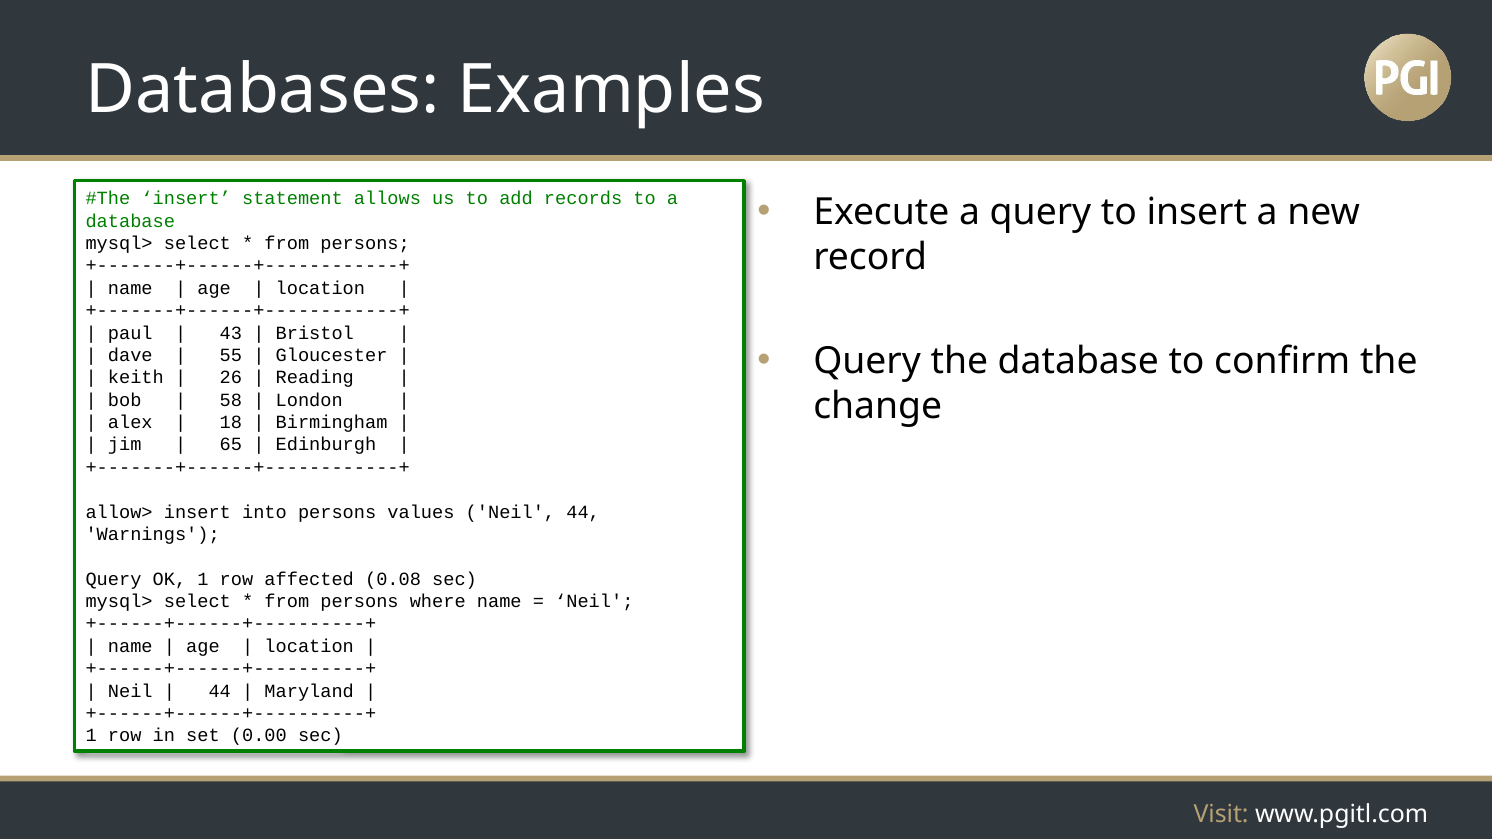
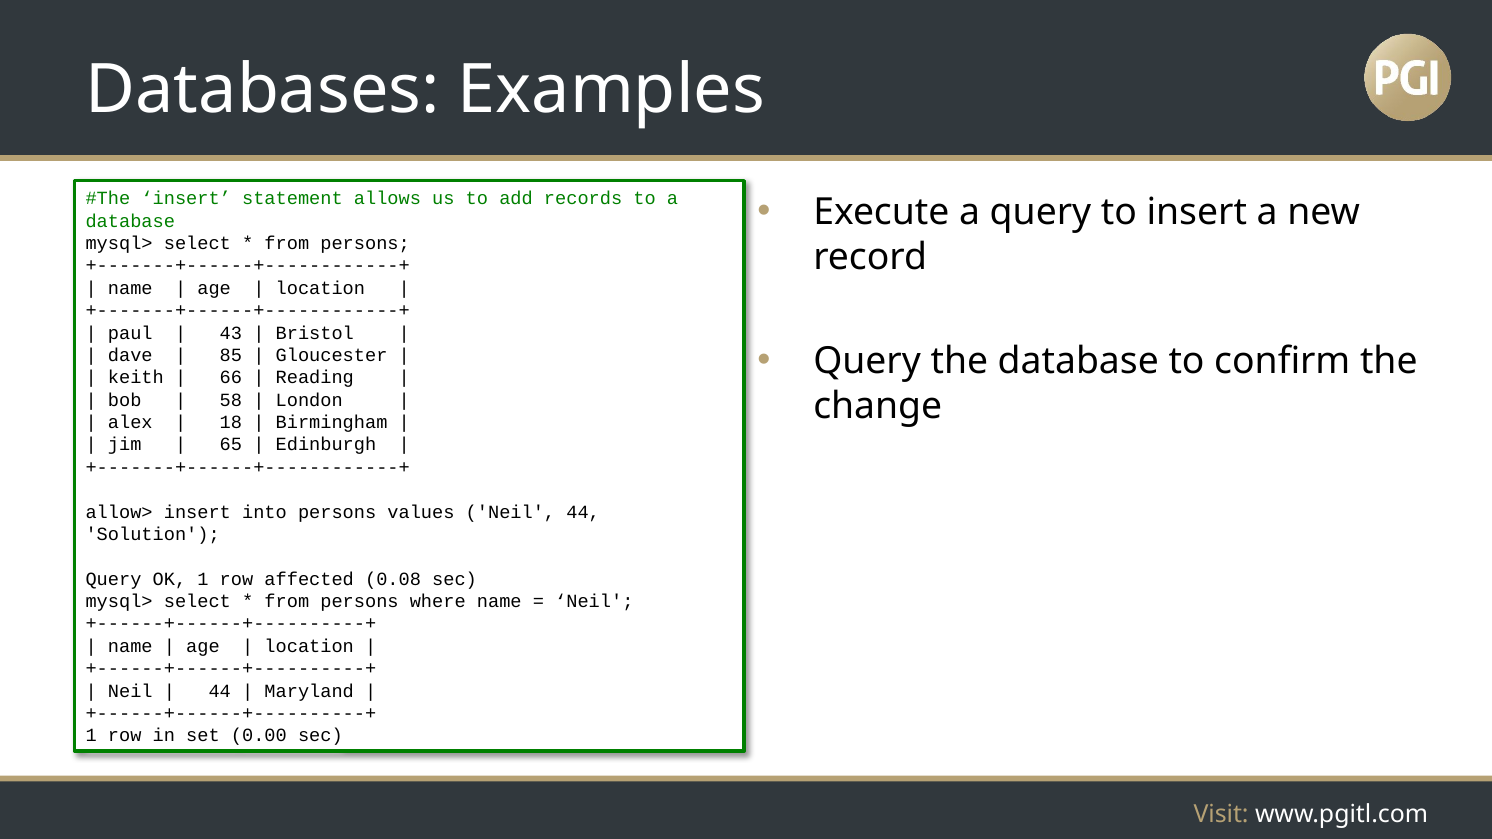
55: 55 -> 85 (231, 355)
26: 26 -> 66 (231, 378)
Warnings: Warnings -> Solution (153, 534)
